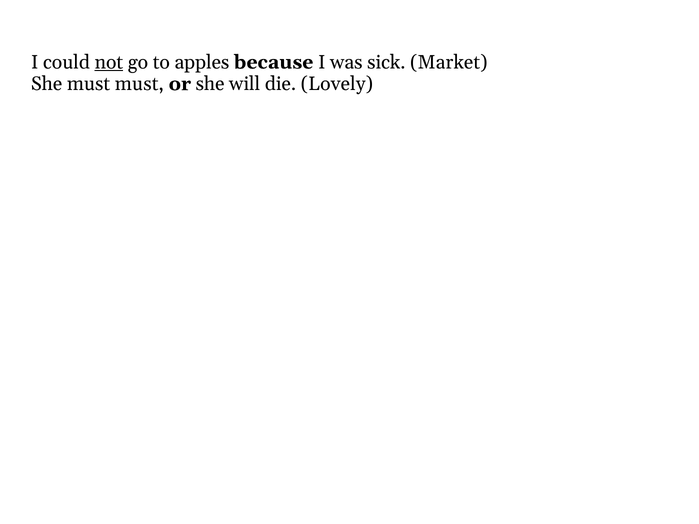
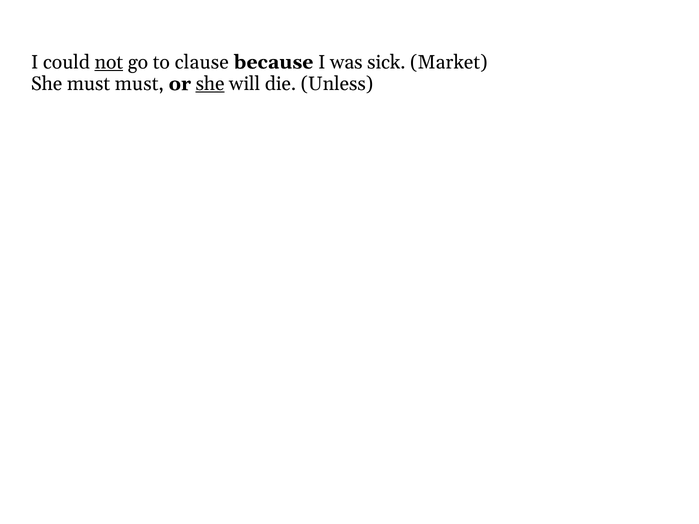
apples: apples -> clause (202, 62)
she underline: none -> present (210, 84)
Lovely: Lovely -> Unless (337, 84)
